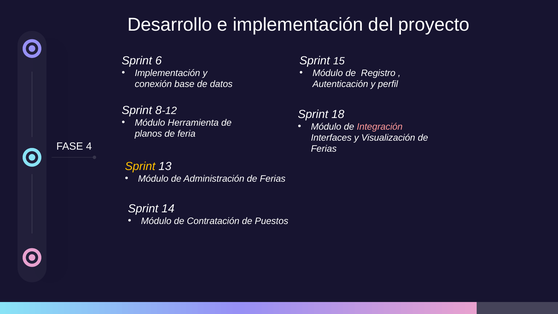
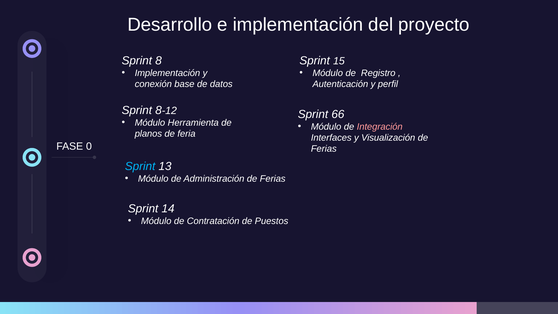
6: 6 -> 8 (158, 61)
18: 18 -> 66 (338, 114)
4: 4 -> 0 (89, 146)
Sprint colour: yellow -> light blue (140, 166)
